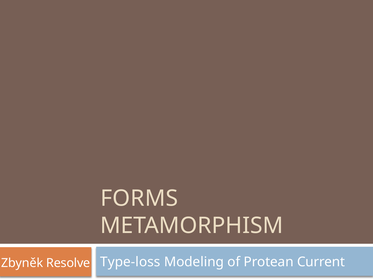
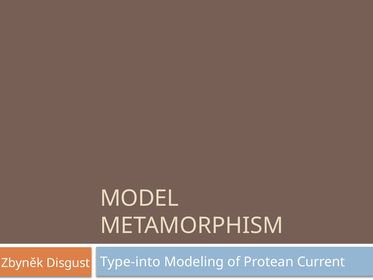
FORMS: FORMS -> MODEL (139, 198)
Type-loss: Type-loss -> Type-into (130, 262)
Resolve: Resolve -> Disgust (68, 263)
